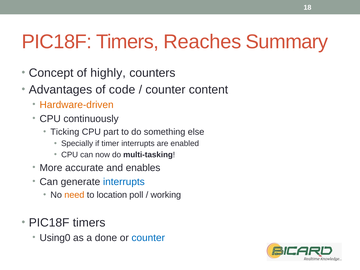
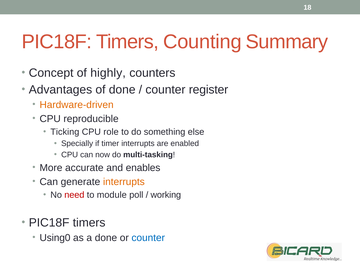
Reaches: Reaches -> Counting (202, 42)
of code: code -> done (122, 90)
content: content -> register (209, 90)
continuously: continuously -> reproducible (91, 119)
part: part -> role (111, 132)
interrupts colour: blue -> orange (124, 182)
need colour: orange -> red (74, 195)
location: location -> module (112, 195)
